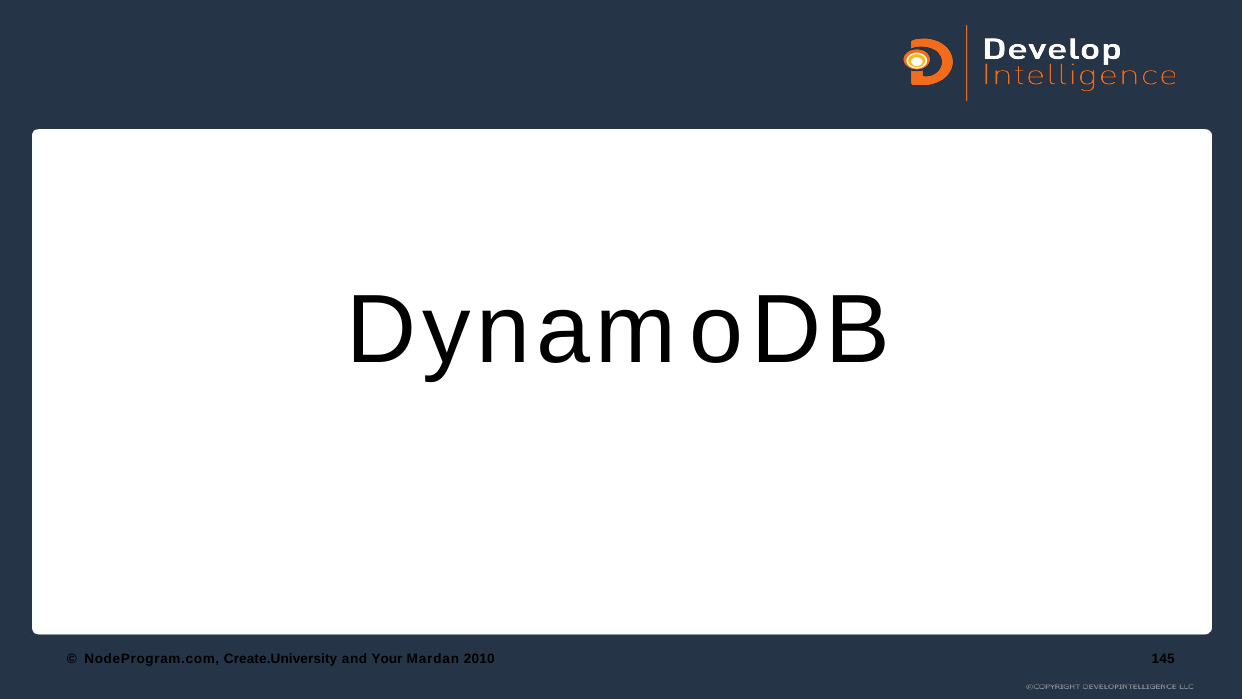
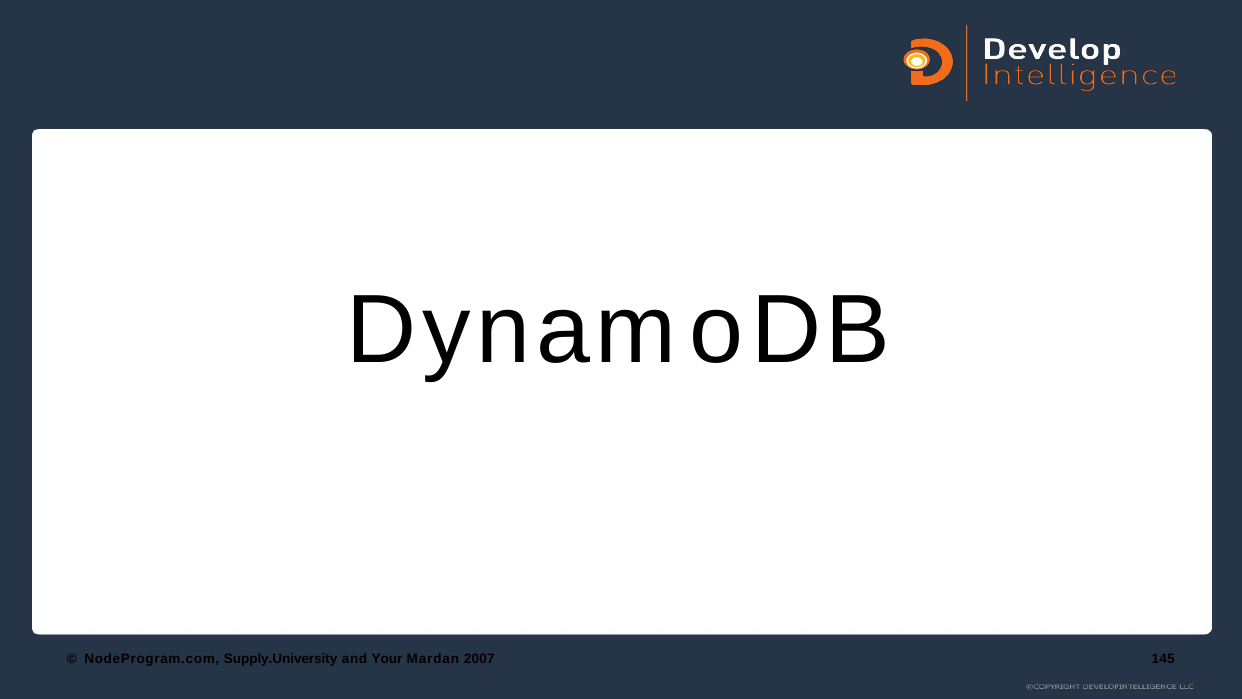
Create.University: Create.University -> Supply.University (281, 659)
2010: 2010 -> 2007 (479, 659)
